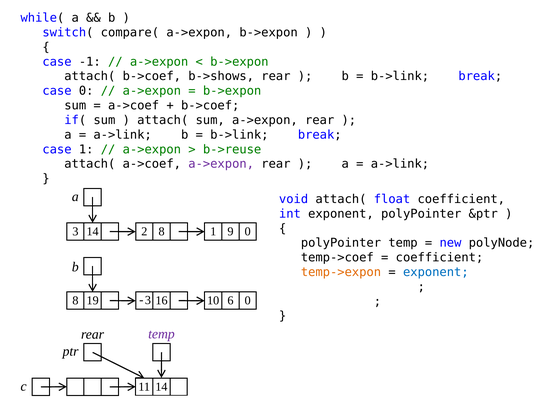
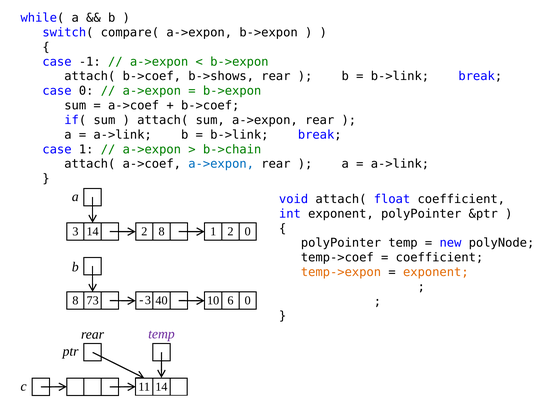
b->reuse: b->reuse -> b->chain (232, 149)
a->expon colour: purple -> blue (221, 164)
1 9: 9 -> 2 (230, 231)
exponent colour: blue -> orange (436, 272)
19: 19 -> 73 (93, 300)
16: 16 -> 40 (162, 300)
